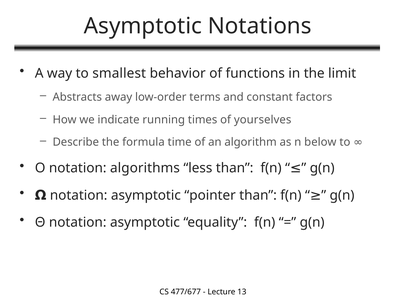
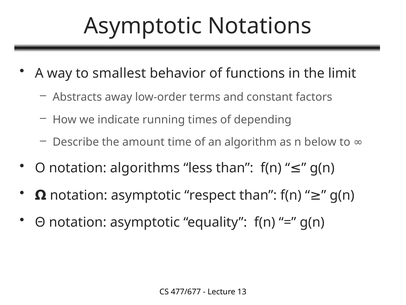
yourselves: yourselves -> depending (263, 119)
formula: formula -> amount (143, 142)
pointer: pointer -> respect (210, 195)
